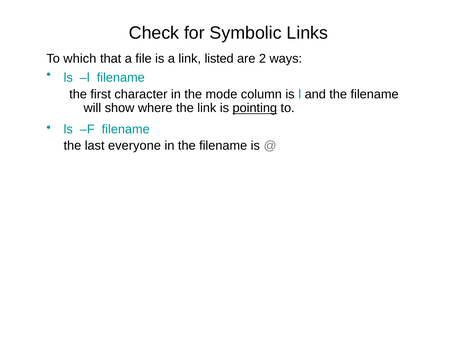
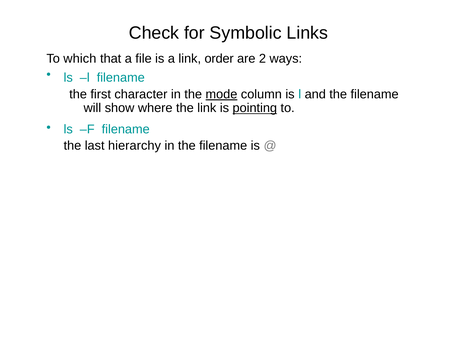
listed: listed -> order (219, 59)
mode underline: none -> present (221, 94)
everyone: everyone -> hierarchy (134, 146)
